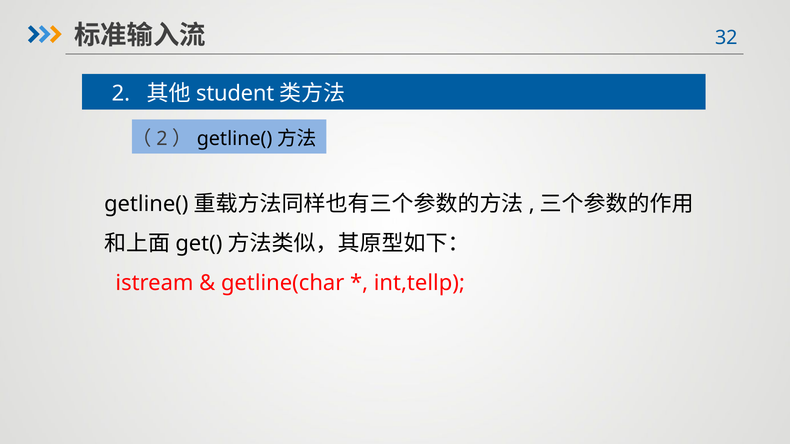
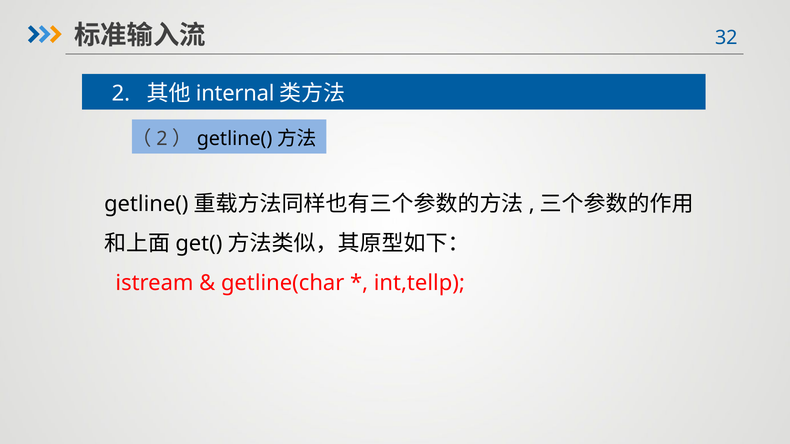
student: student -> internal (235, 94)
